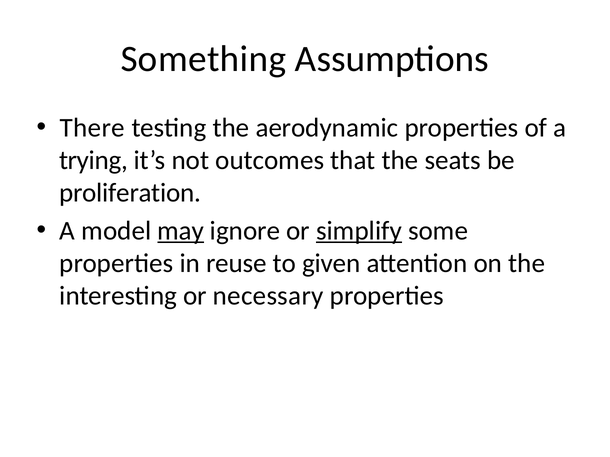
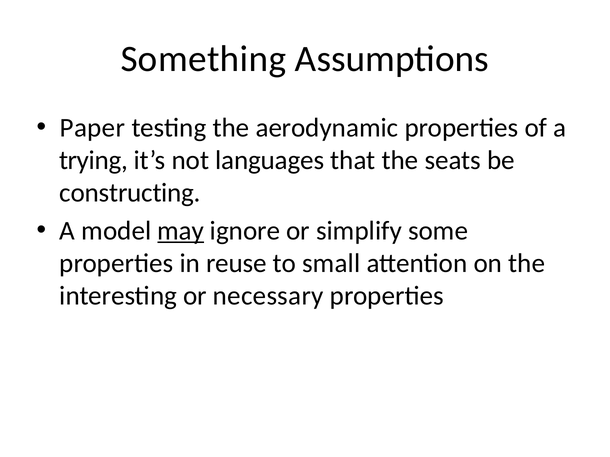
There: There -> Paper (92, 128)
outcomes: outcomes -> languages (270, 161)
proliferation: proliferation -> constructing (130, 193)
simplify underline: present -> none (359, 231)
given: given -> small (331, 264)
